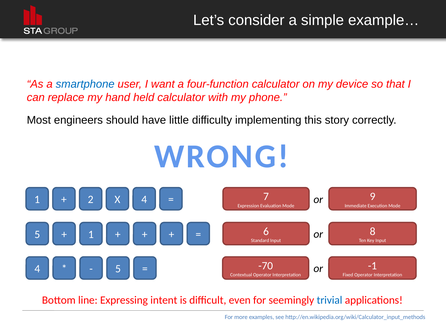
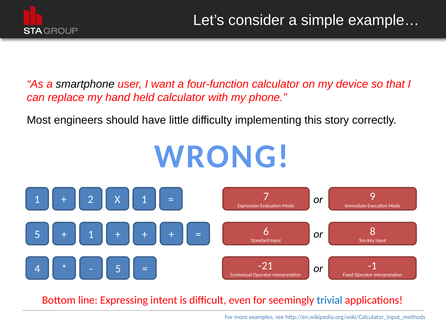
smartphone colour: blue -> black (85, 84)
X 4: 4 -> 1 (144, 199)
-70: -70 -> -21 (266, 265)
